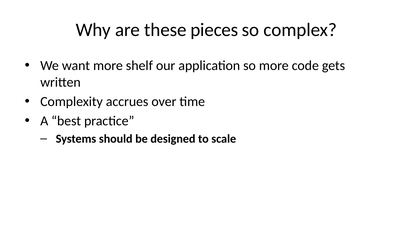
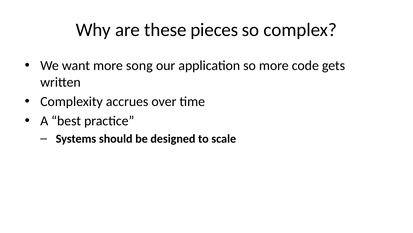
shelf: shelf -> song (139, 66)
